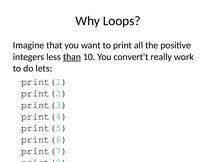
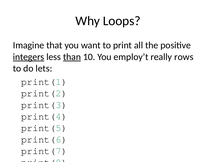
integers underline: none -> present (29, 57)
convert’t: convert’t -> employ’t (131, 57)
work: work -> rows (184, 57)
